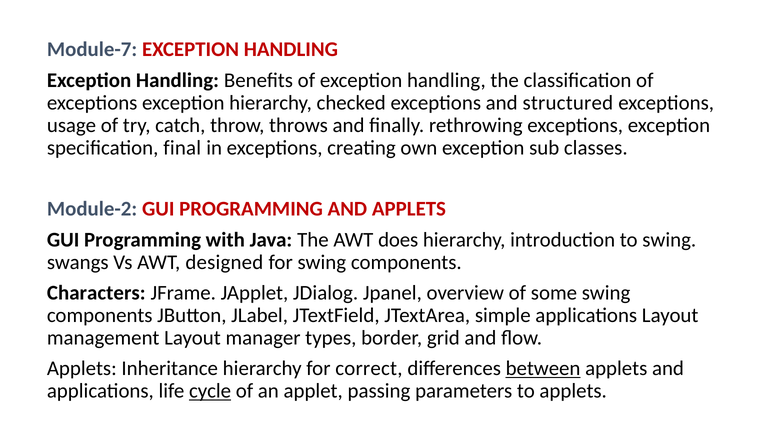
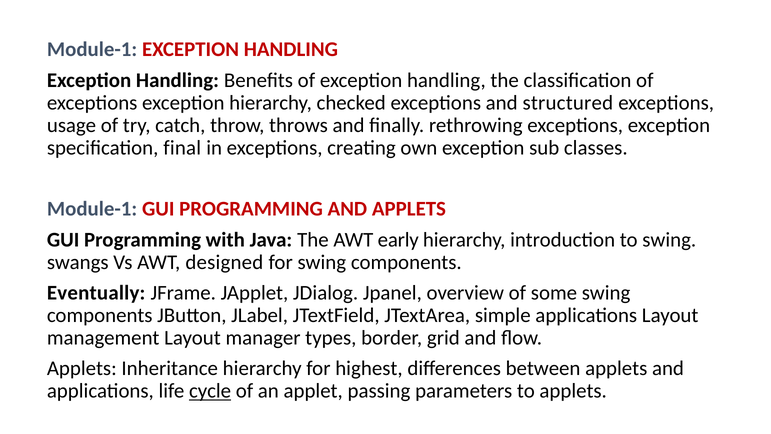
Module-7: Module-7 -> Module-1 (92, 50)
Module-2: Module-2 -> Module-1 (92, 209)
does: does -> early (398, 239)
Characters: Characters -> Eventually (96, 293)
correct: correct -> highest (369, 368)
between underline: present -> none (543, 368)
